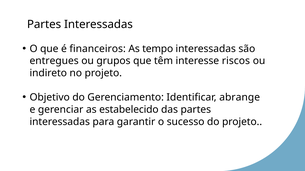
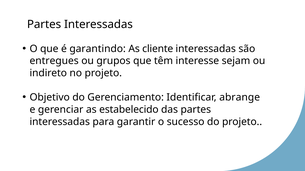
financeiros: financeiros -> garantindo (98, 49)
tempo: tempo -> cliente (158, 49)
riscos: riscos -> sejam (236, 61)
